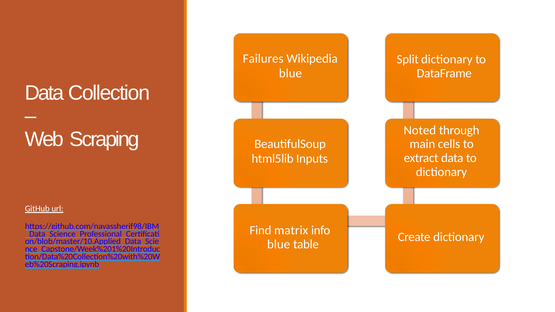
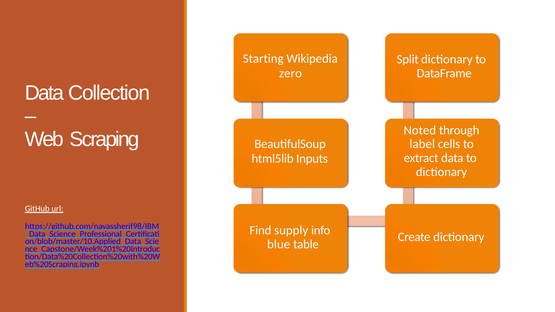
Failures: Failures -> Starting (263, 59)
blue: blue -> zero (290, 73)
main: main -> label (422, 144)
matrix: matrix -> supply (291, 230)
